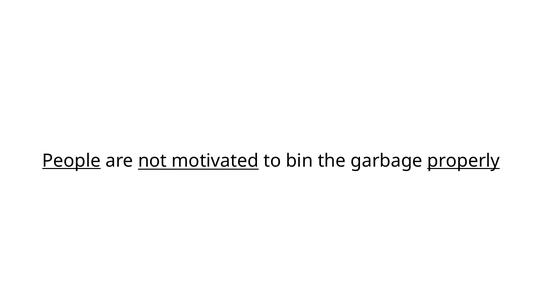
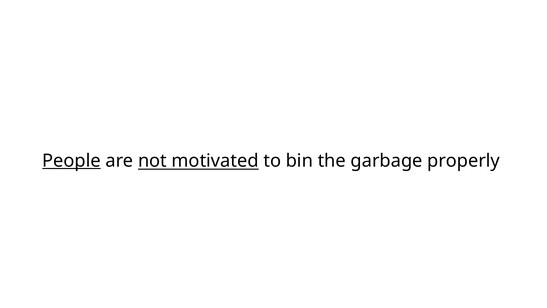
properly underline: present -> none (464, 161)
